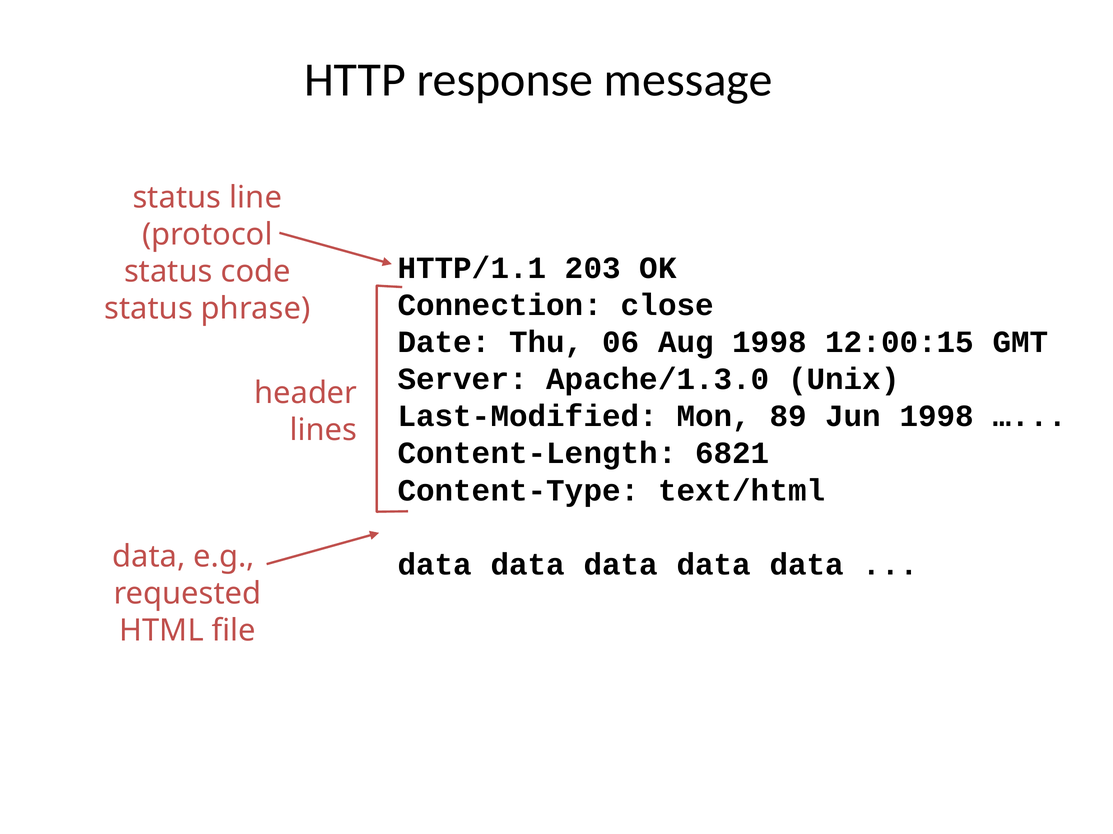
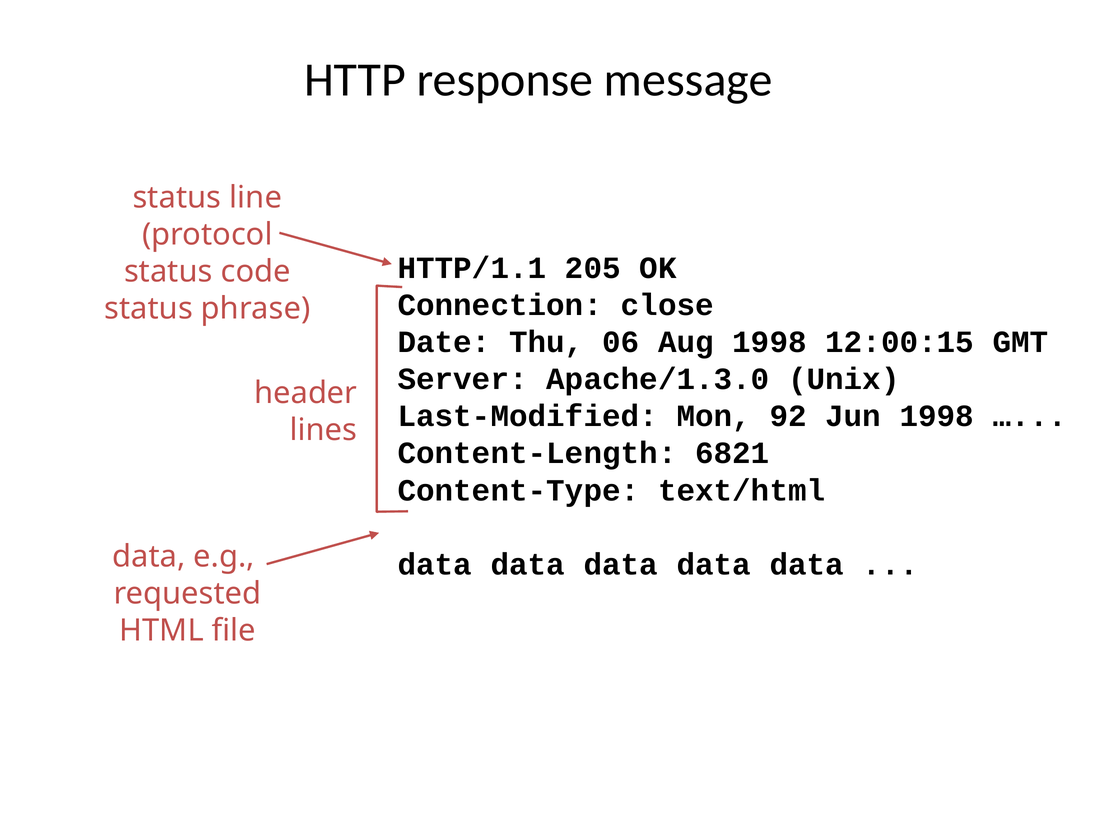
203: 203 -> 205 (593, 268)
89: 89 -> 92 (788, 417)
